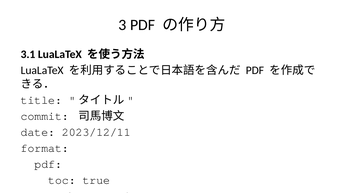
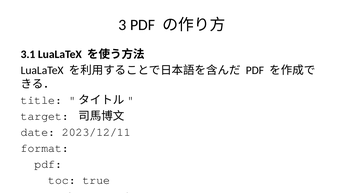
commit: commit -> target (45, 116)
